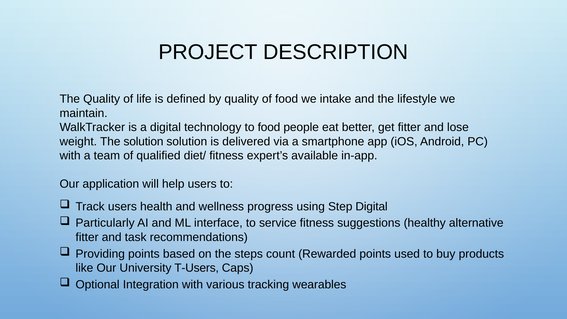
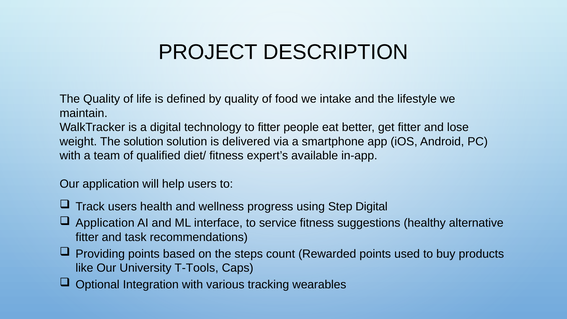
to food: food -> fitter (269, 127)
Particularly: Particularly -> Application (105, 223)
T-Users: T-Users -> T-Tools (197, 268)
